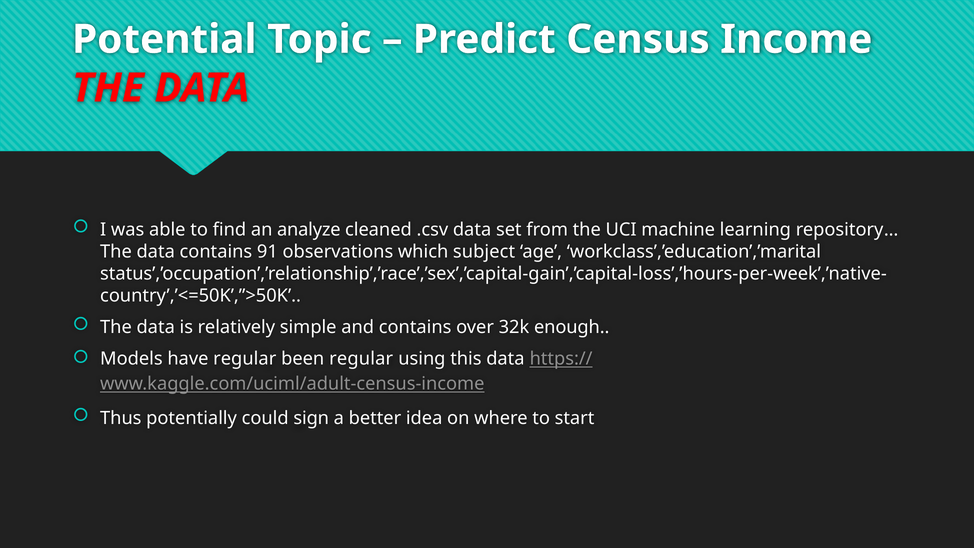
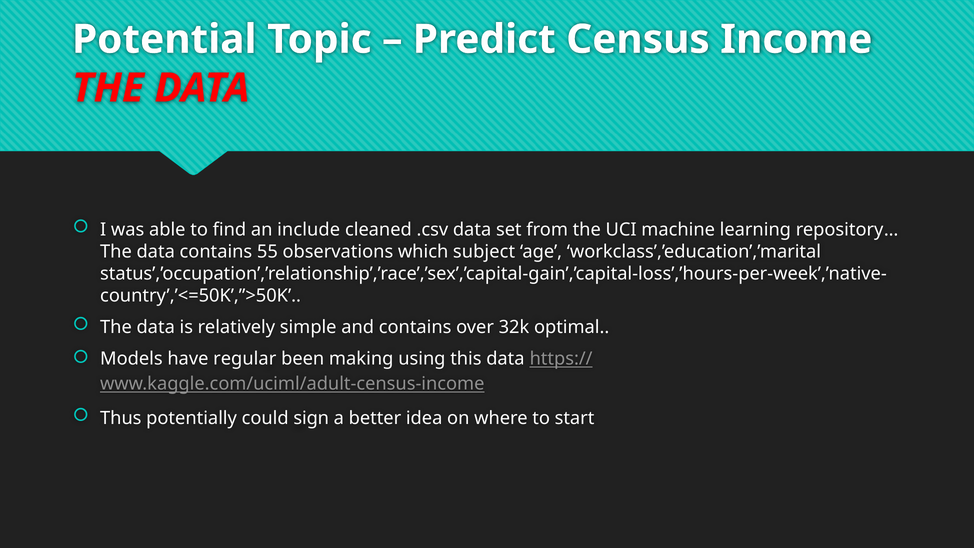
analyze: analyze -> include (309, 230)
91: 91 -> 55 (267, 252)
enough: enough -> optimal (572, 327)
been regular: regular -> making (361, 359)
